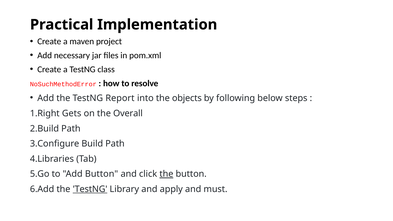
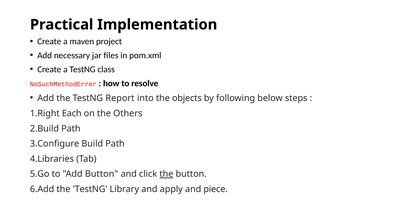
Gets: Gets -> Each (72, 113)
Overall: Overall -> Others (128, 113)
TestNG underline: present -> none (90, 189)
must: must -> piece (216, 189)
